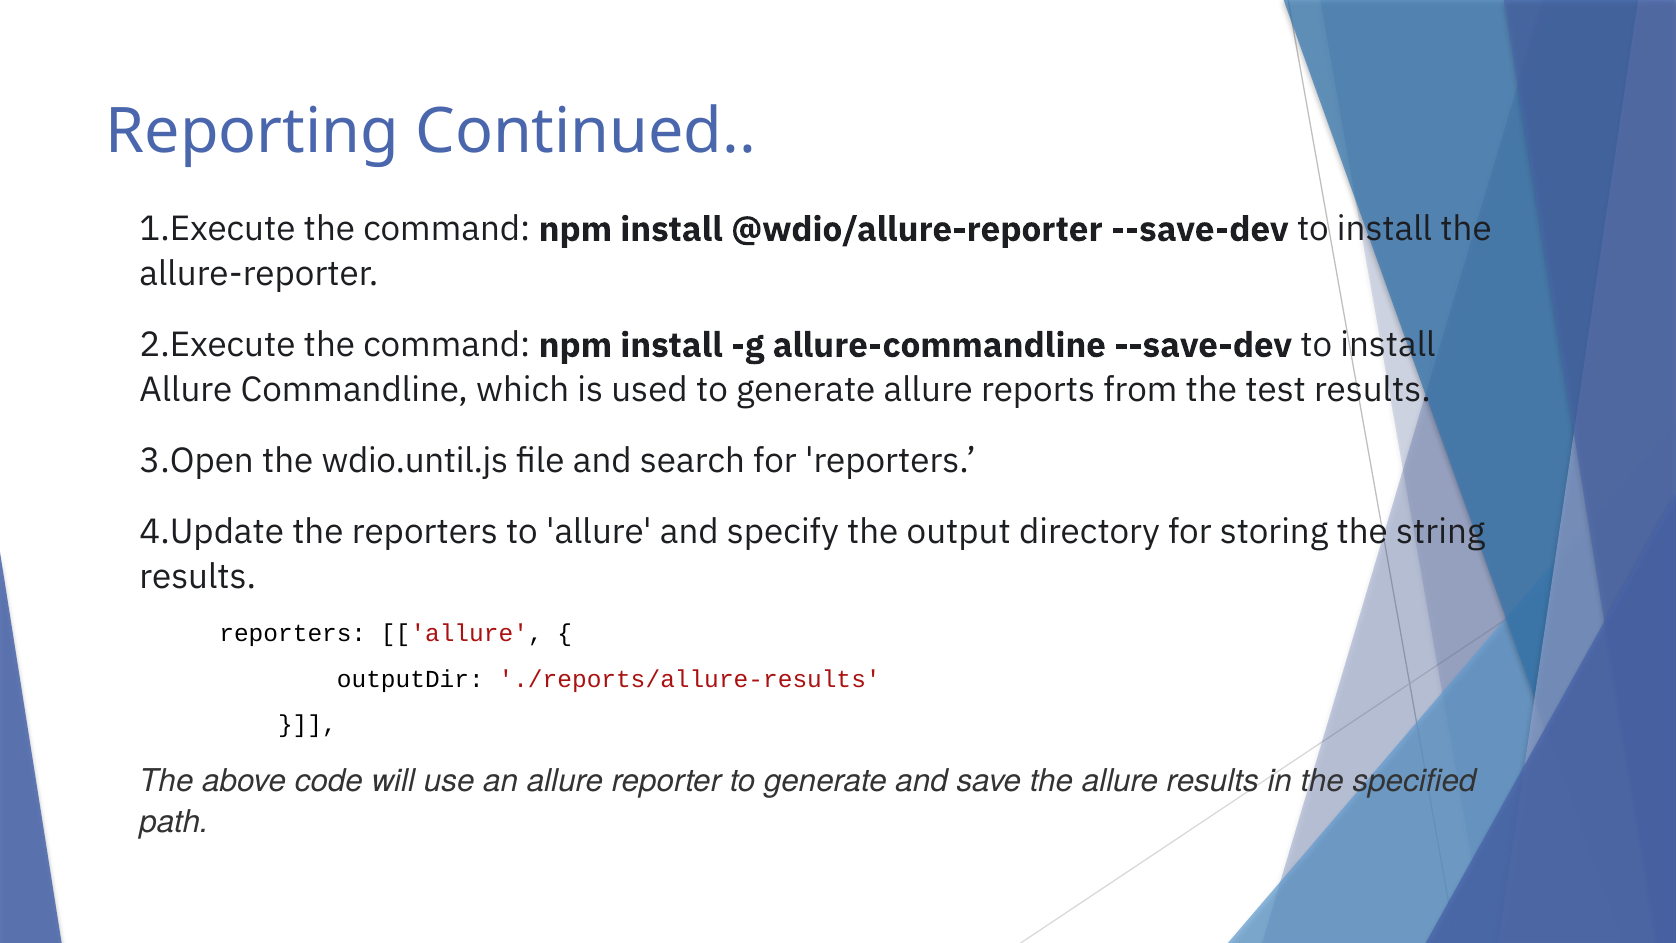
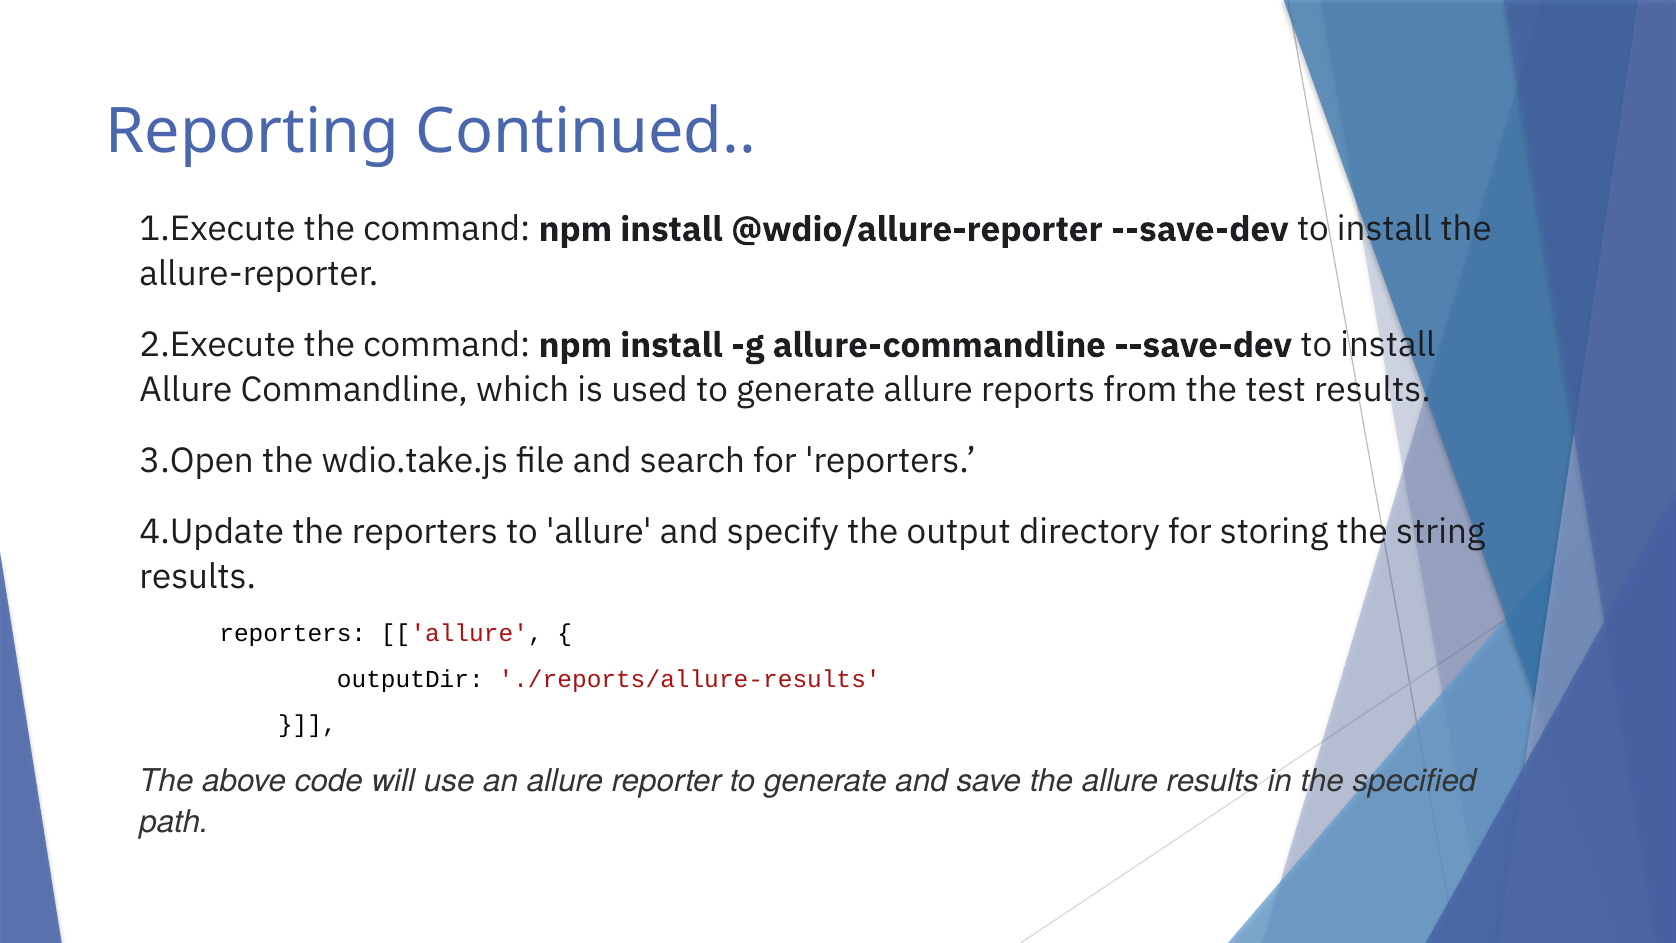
wdio.until.js: wdio.until.js -> wdio.take.js (415, 461)
